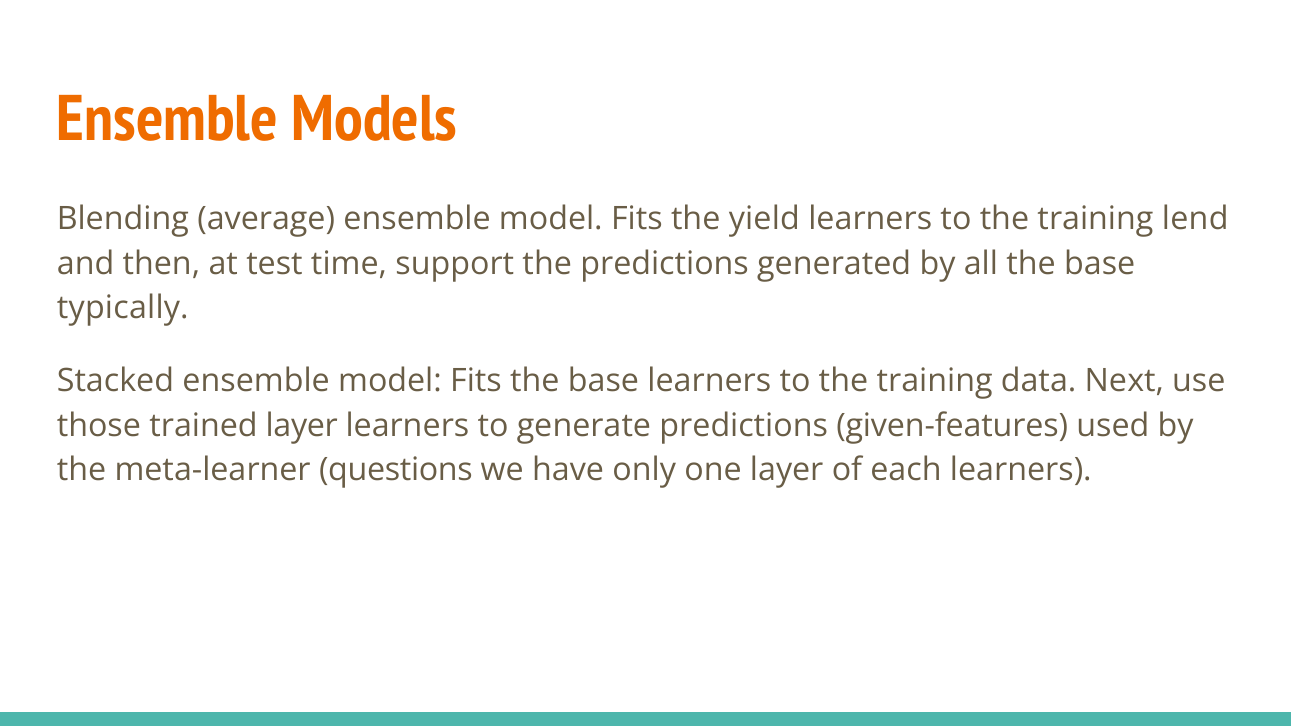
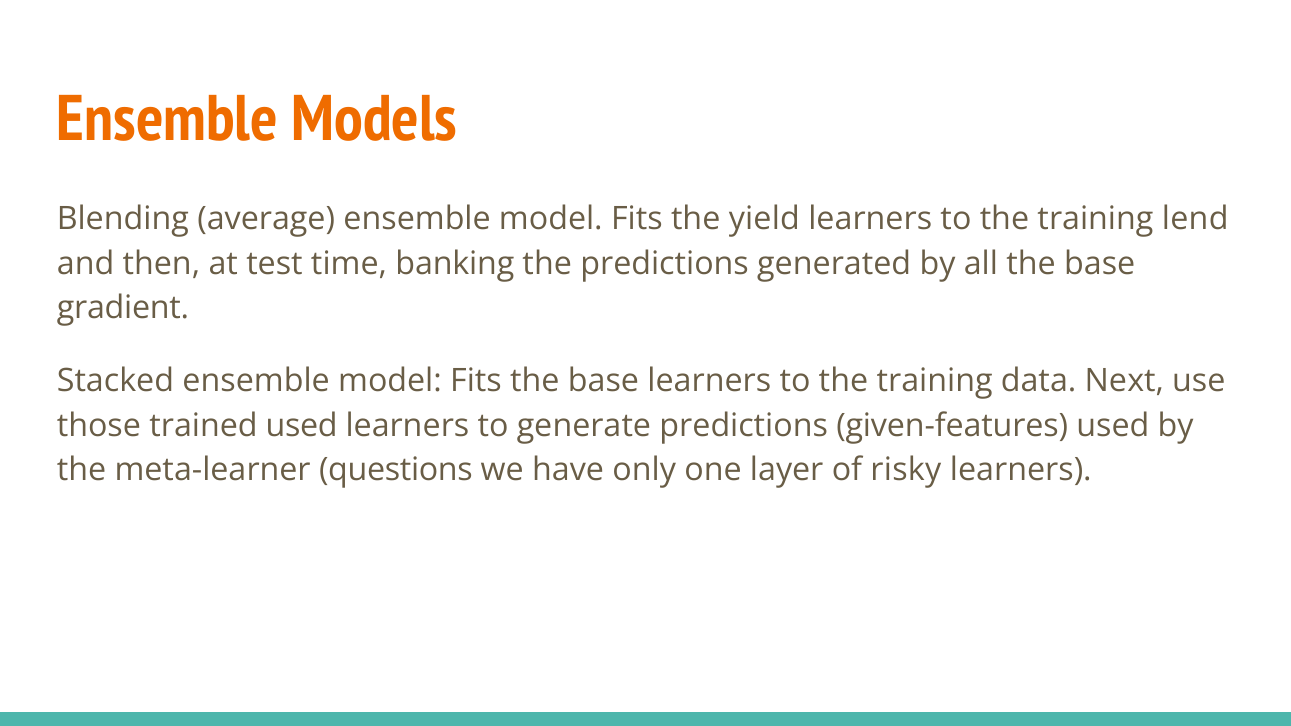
support: support -> banking (455, 264)
typically: typically -> gradient (123, 308)
trained layer: layer -> used (302, 426)
each: each -> risky (906, 470)
